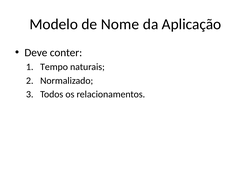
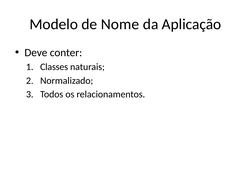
Tempo: Tempo -> Classes (54, 67)
